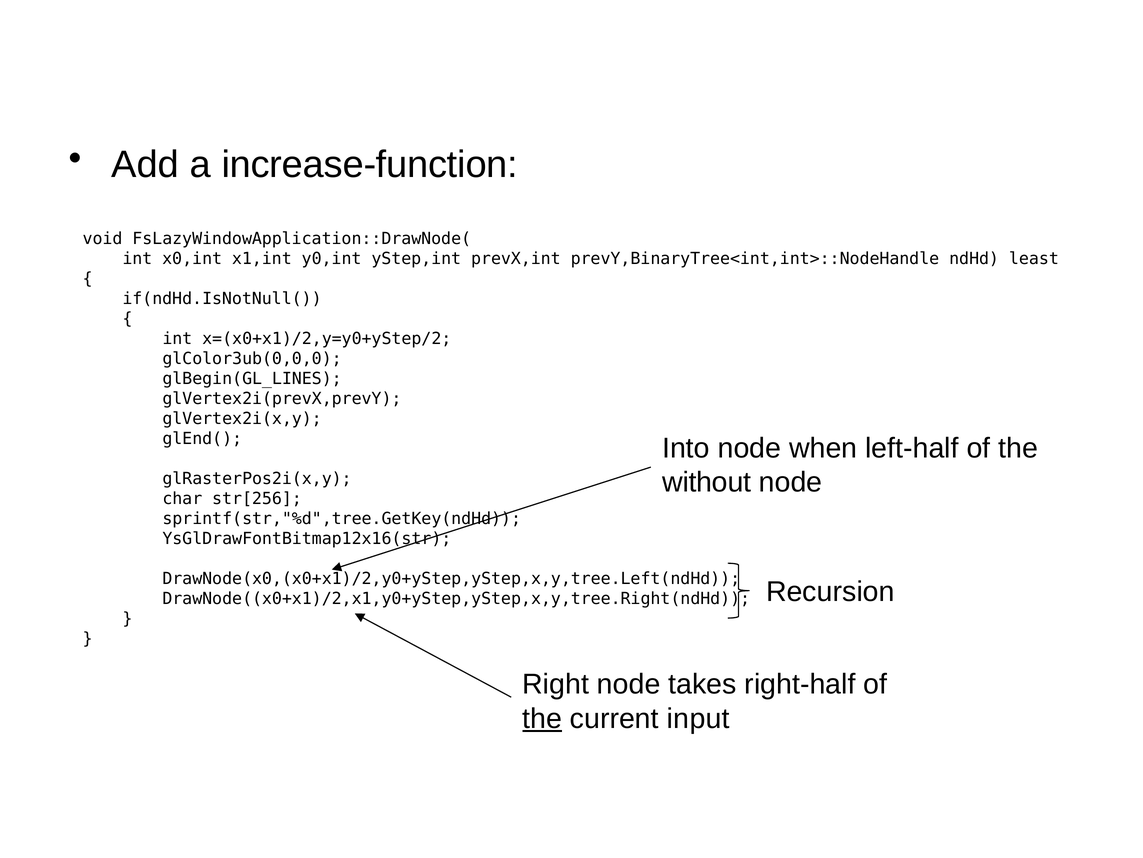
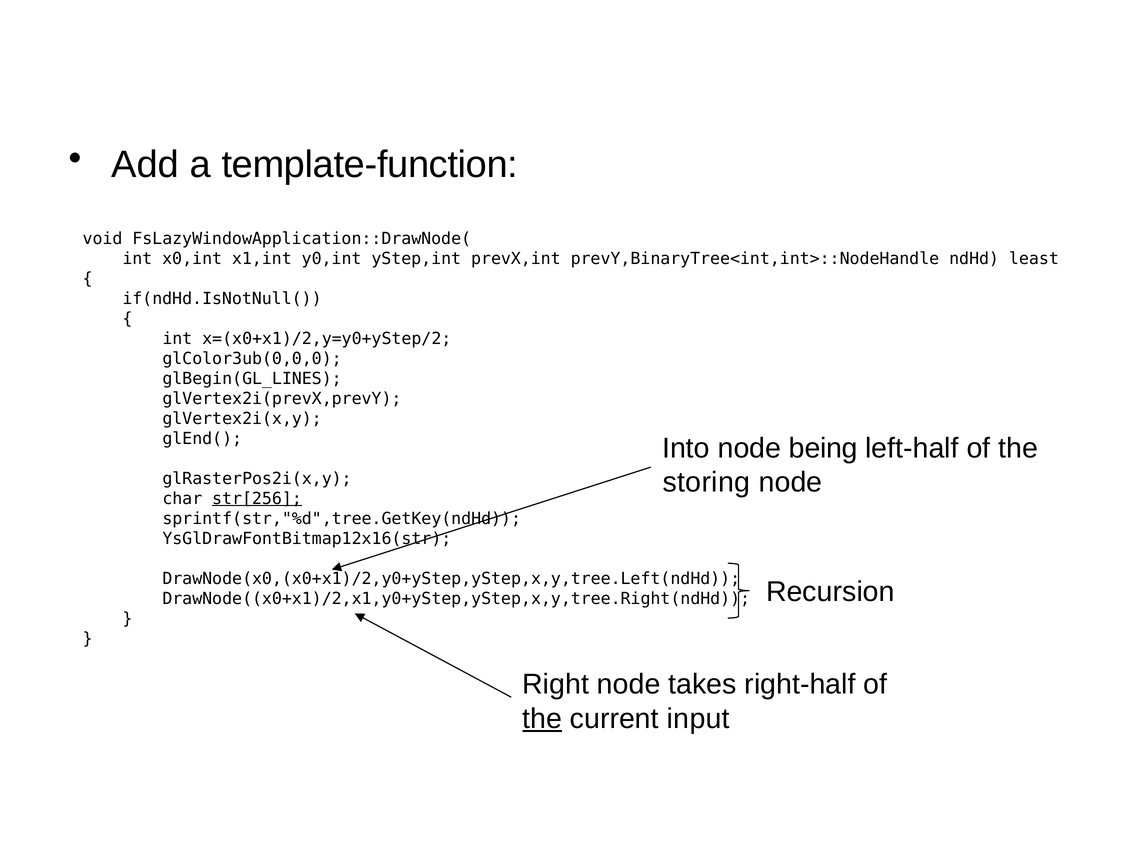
increase-function: increase-function -> template-function (370, 165)
when: when -> being (823, 448)
without: without -> storing (706, 482)
str[256 underline: none -> present (257, 498)
